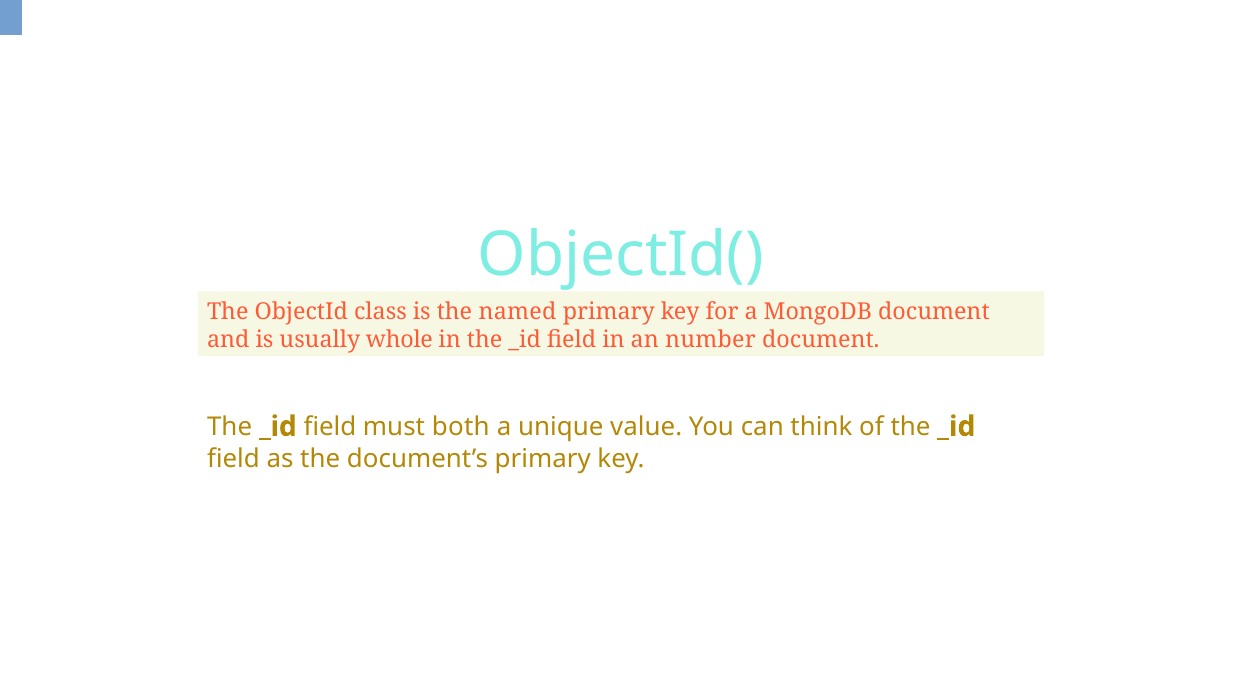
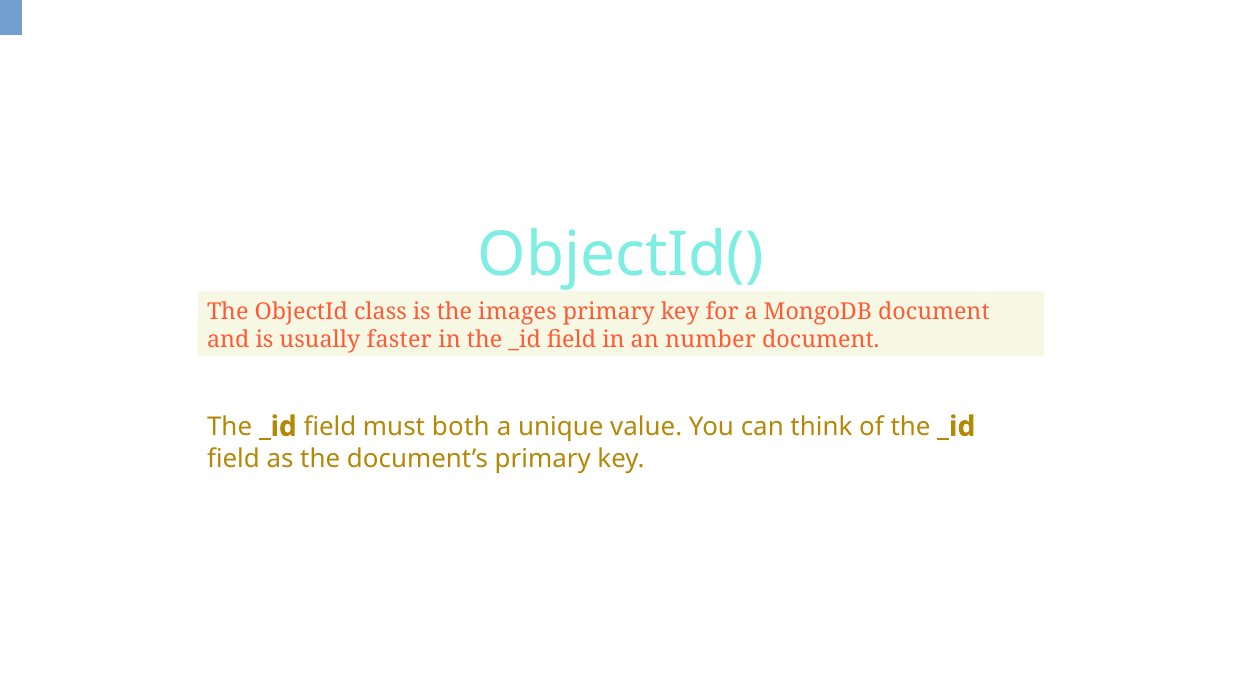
named: named -> images (517, 312)
whole: whole -> faster (399, 340)
